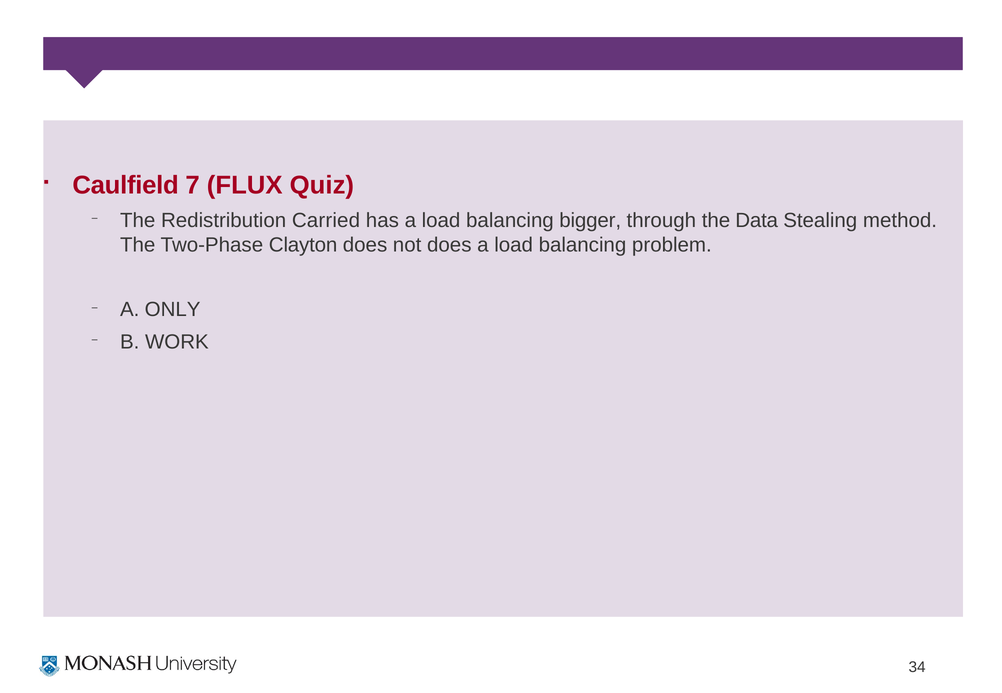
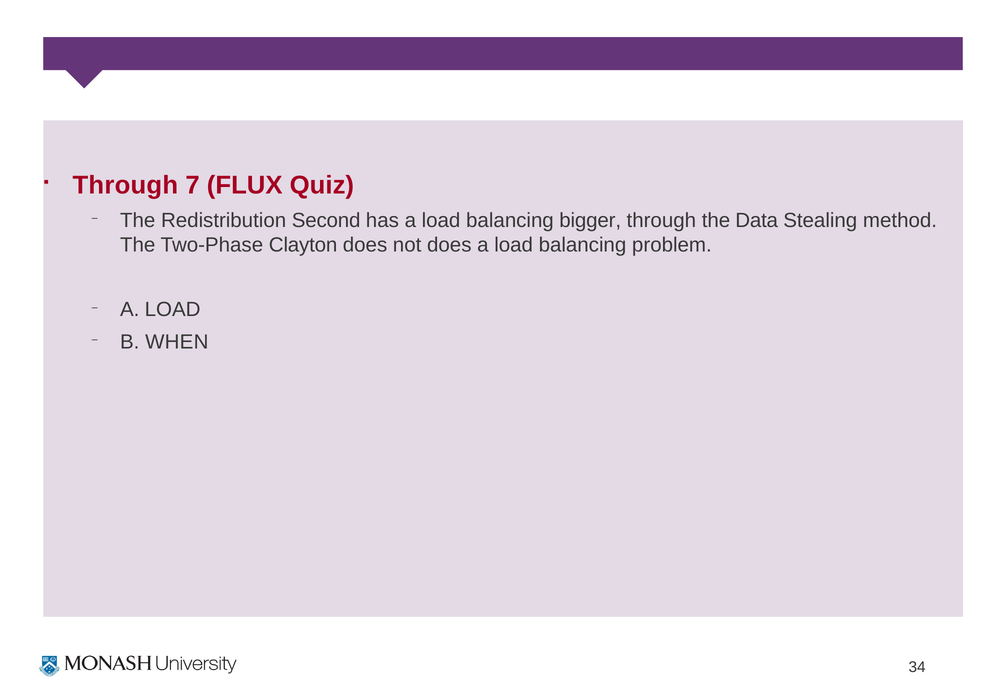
Caulfield: Caulfield -> Through (125, 185)
Carried: Carried -> Second (326, 221)
ONLY: ONLY -> LOAD (173, 310)
WORK: WORK -> WHEN (177, 342)
